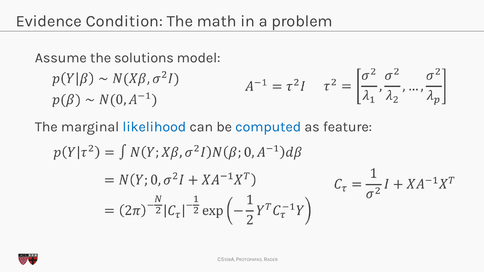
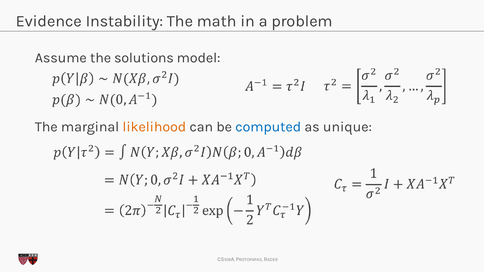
Condition: Condition -> Instability (124, 21)
likelihood colour: blue -> orange (154, 127)
feature: feature -> unique (347, 127)
